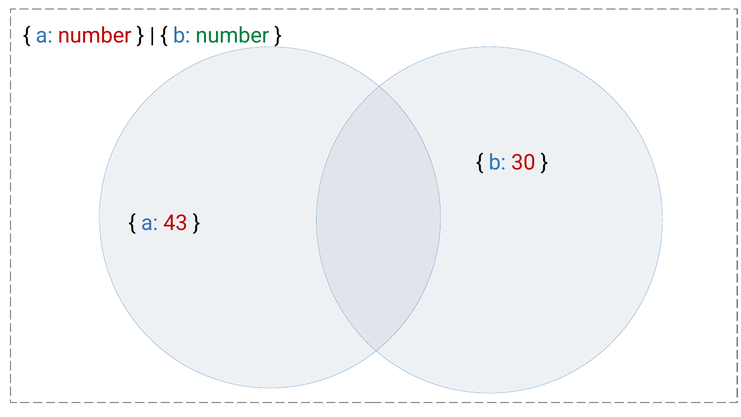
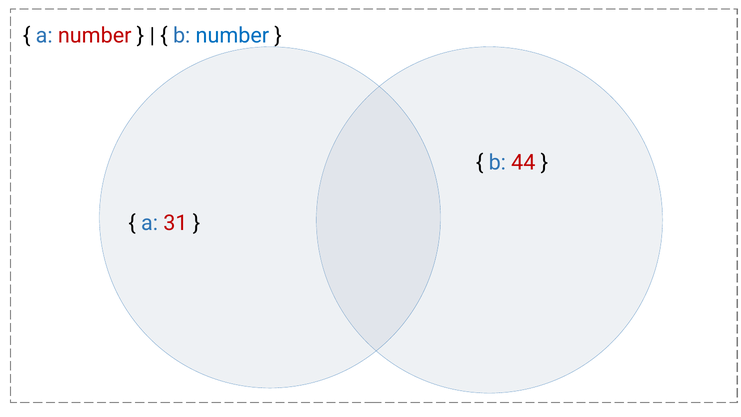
number colour: green -> blue (232, 36)
30: 30 -> 44 (523, 162)
43: 43 -> 31 (175, 223)
